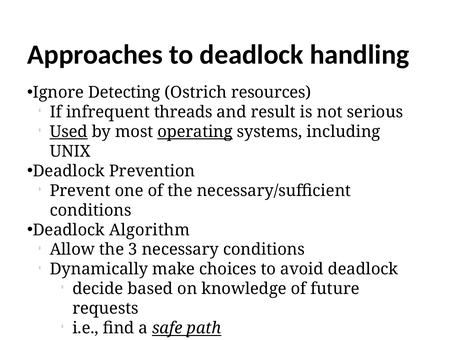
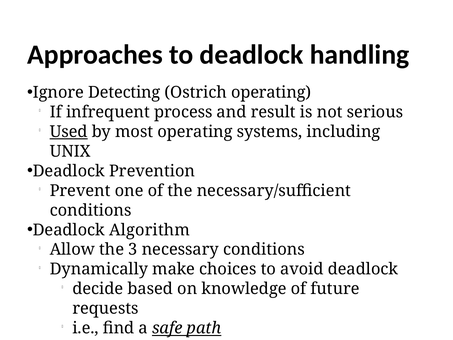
Ostrich resources: resources -> operating (271, 92)
threads: threads -> process (183, 112)
operating underline: present -> none (195, 132)
